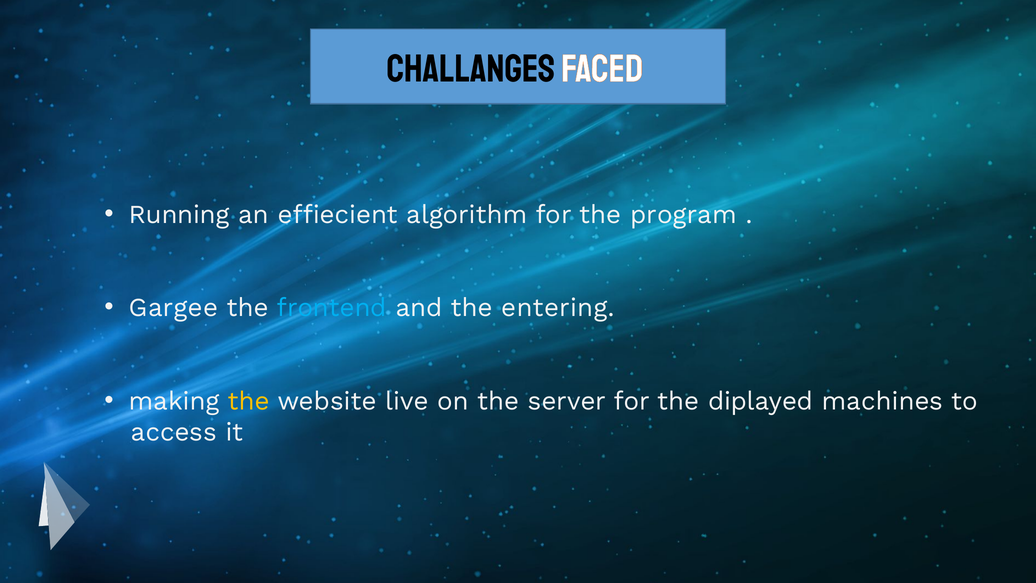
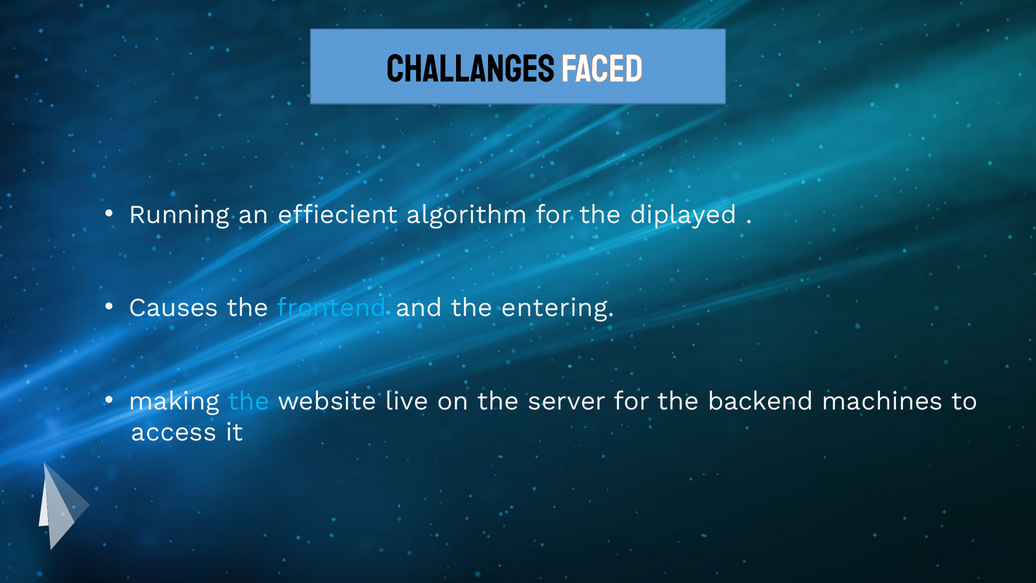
program: program -> diplayed (683, 214)
Gargee: Gargee -> Causes (174, 308)
the colour: yellow -> light blue (249, 401)
diplayed: diplayed -> backend (761, 401)
